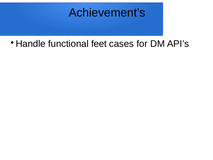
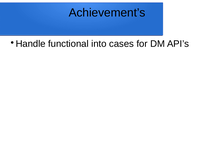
feet: feet -> into (99, 44)
